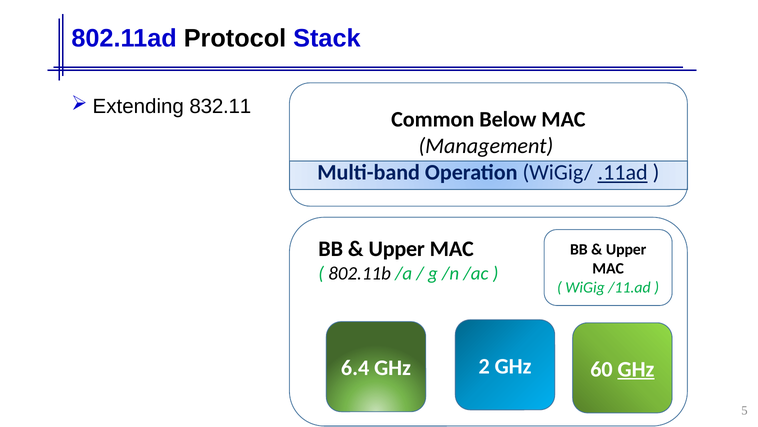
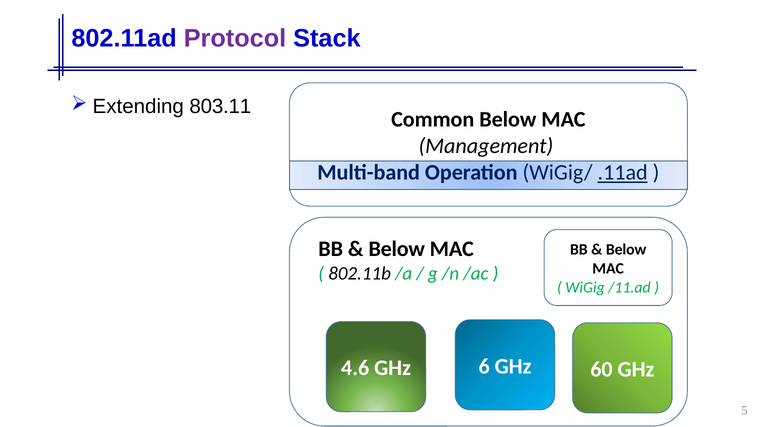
Protocol colour: black -> purple (235, 38)
832.11: 832.11 -> 803.11 (220, 107)
Upper: Upper -> Below (397, 249)
Upper: Upper -> Below (626, 249)
6.4: 6.4 -> 4.6 (355, 368)
2: 2 -> 6 (484, 366)
GHz underline: present -> none (636, 369)
